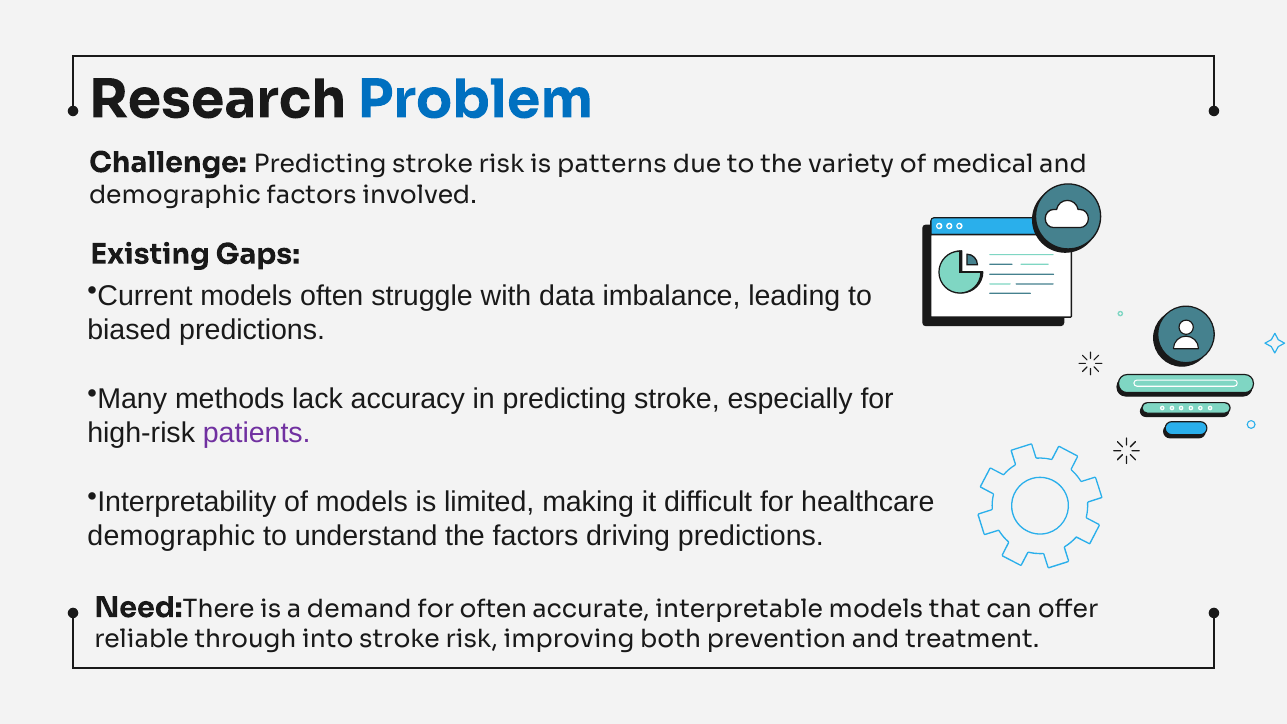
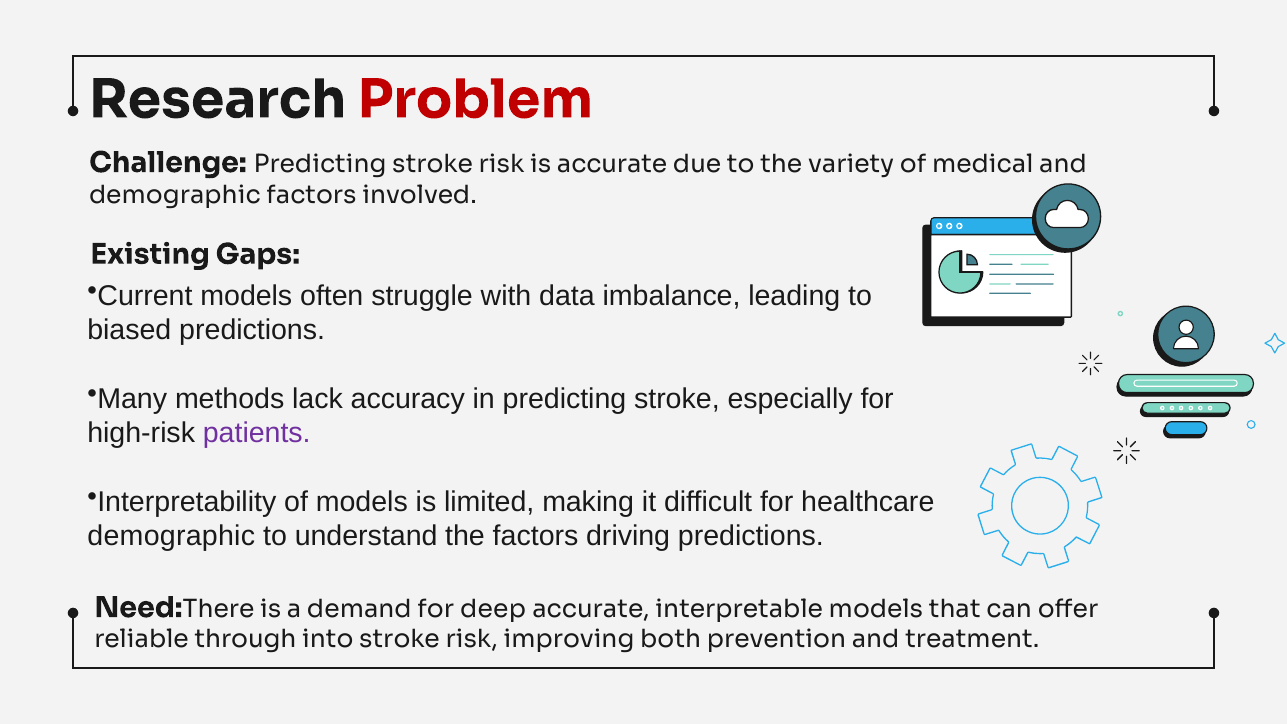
Problem colour: blue -> red (475, 100)
is patterns: patterns -> accurate (612, 164)
for often: often -> deep (493, 609)
